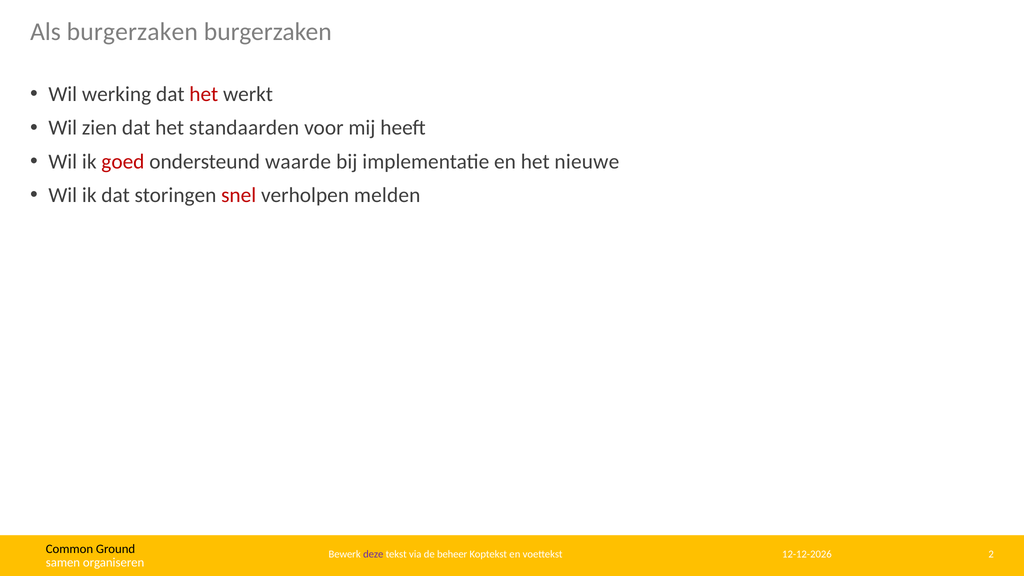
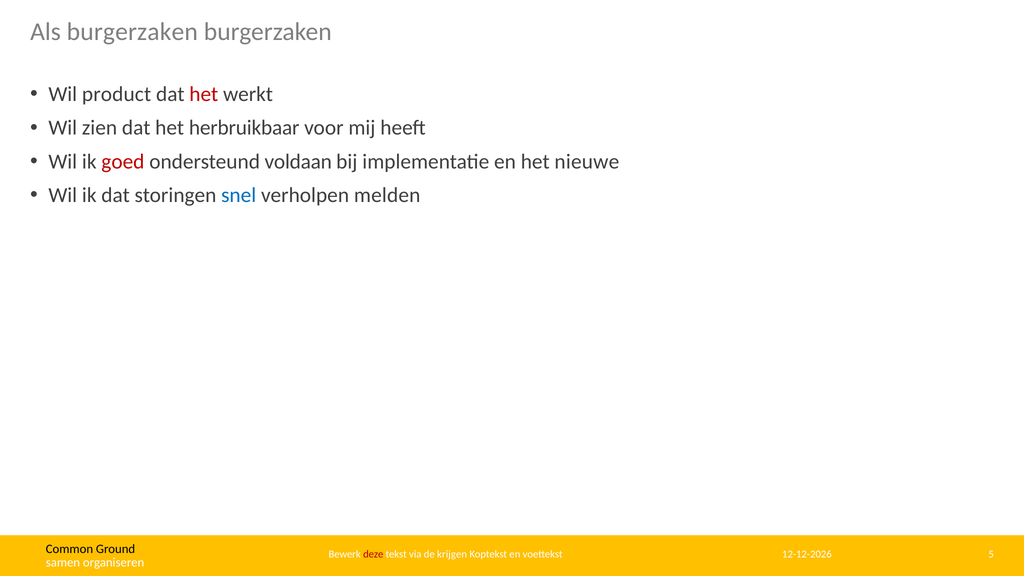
werking: werking -> product (117, 94)
standaarden: standaarden -> herbruikbaar (244, 128)
waarde: waarde -> voldaan (298, 162)
snel colour: red -> blue (239, 195)
deze colour: purple -> red (373, 554)
beheer: beheer -> krijgen (452, 554)
2: 2 -> 5 (991, 554)
